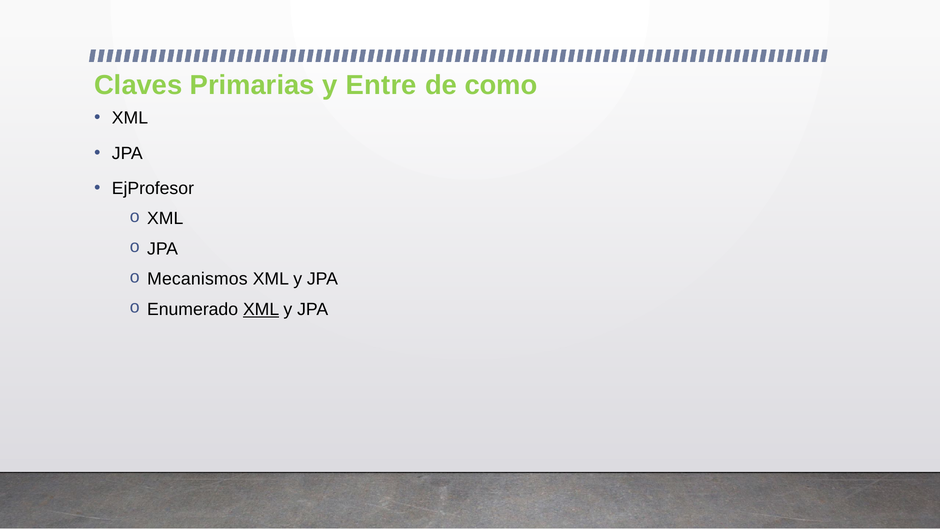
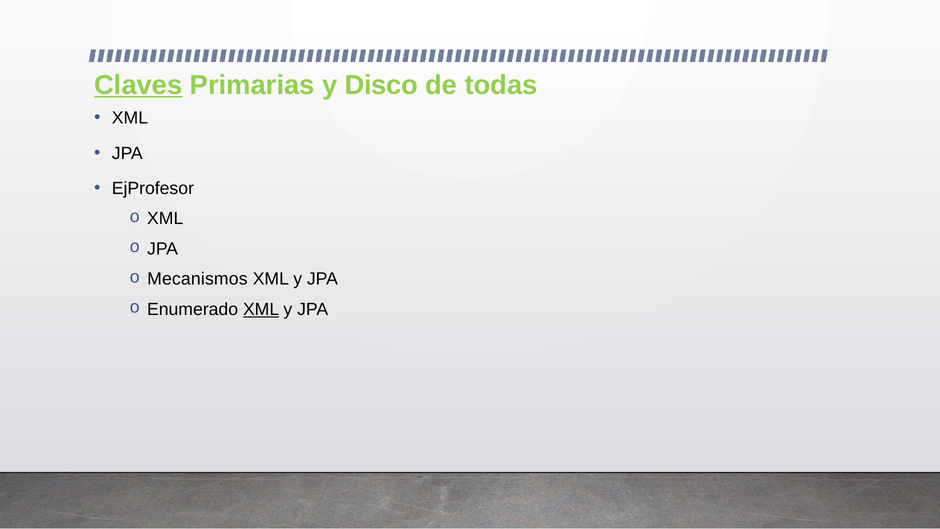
Claves underline: none -> present (138, 85)
Entre: Entre -> Disco (381, 85)
como: como -> todas (501, 85)
